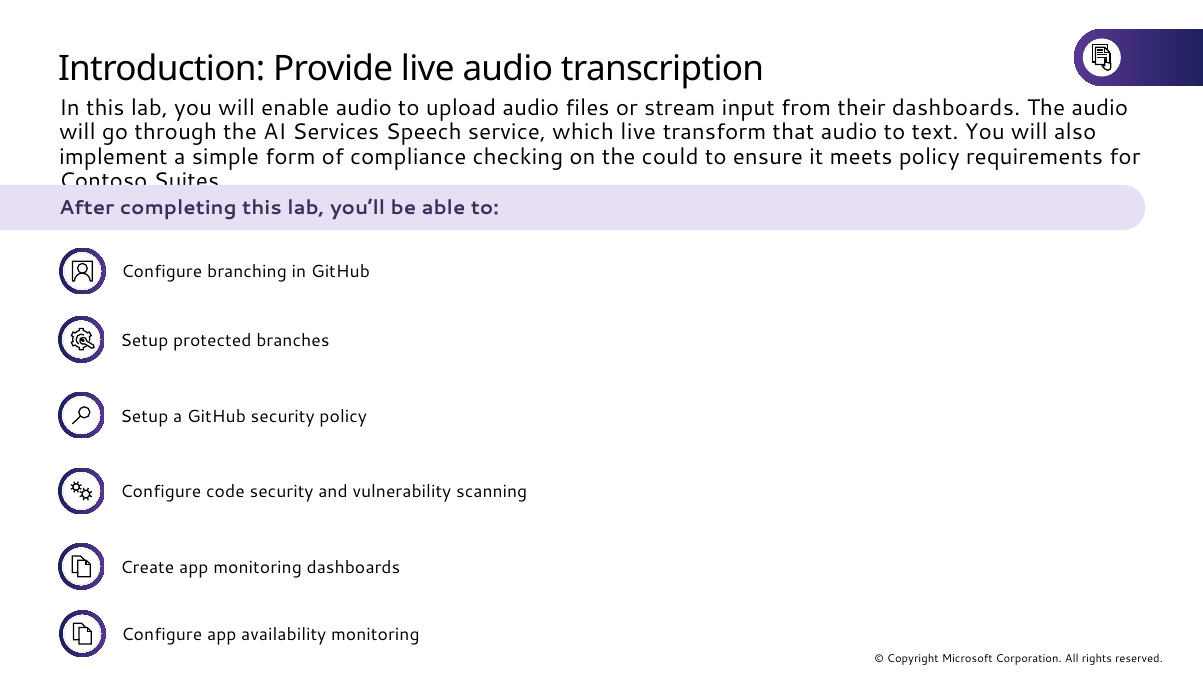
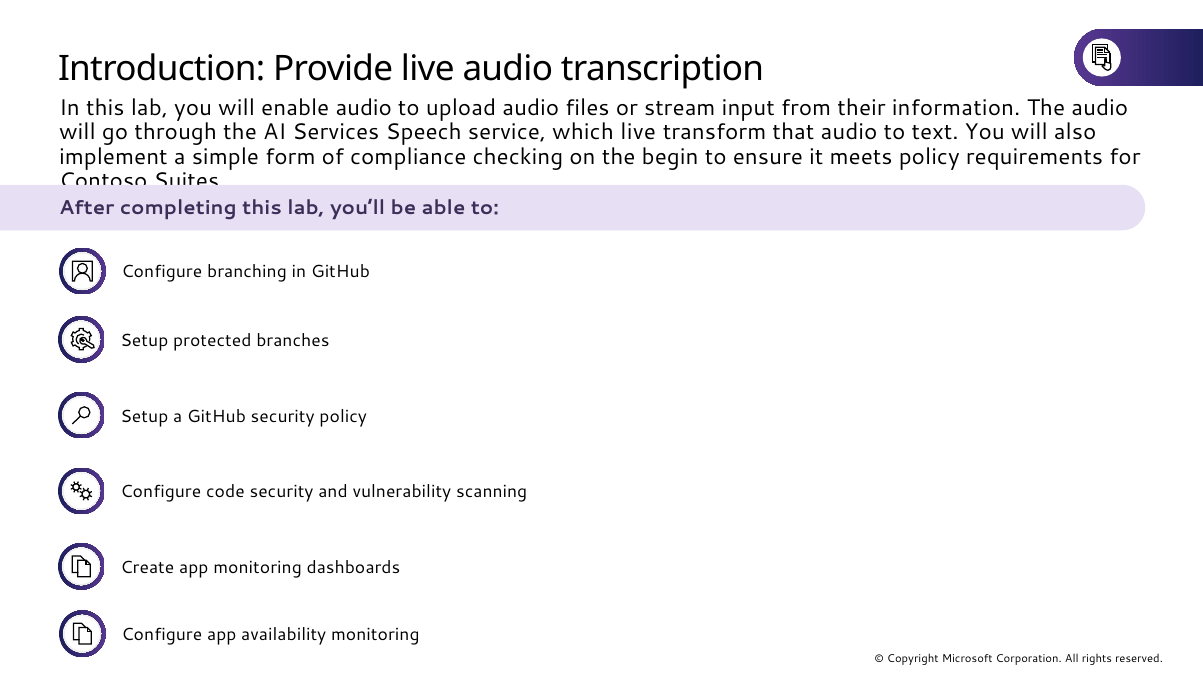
their dashboards: dashboards -> information (956, 108)
could: could -> begin (670, 157)
